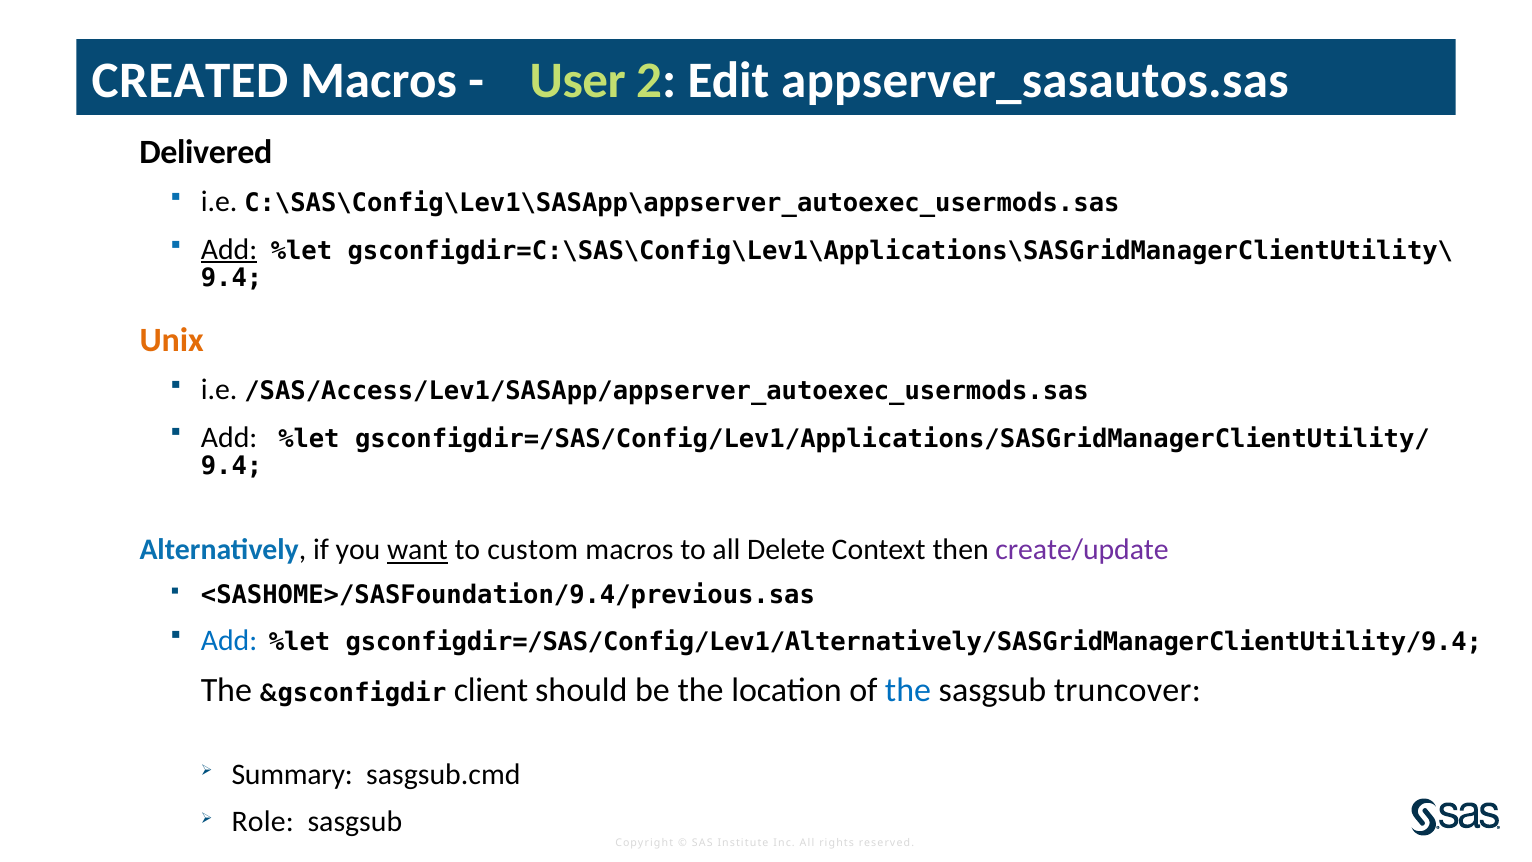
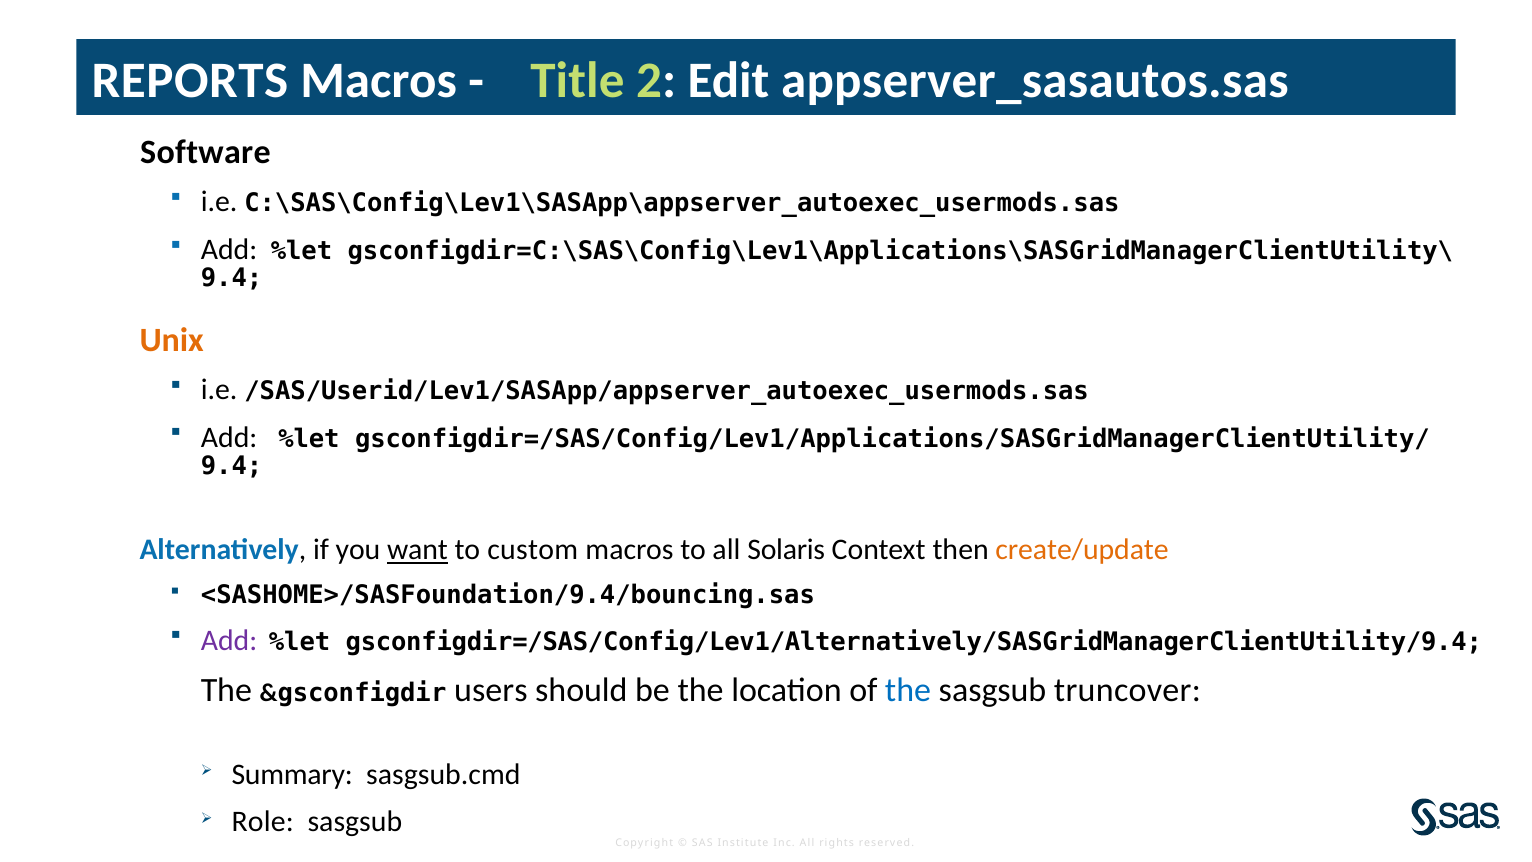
CREATED: CREATED -> REPORTS (190, 81)
User: User -> Title (577, 81)
Delivered: Delivered -> Software (206, 152)
Add underline: present -> none (229, 249)
/SAS/Access/Lev1/SASApp/appserver_autoexec_usermods.sas: /SAS/Access/Lev1/SASApp/appserver_autoexec_usermods.sas -> /SAS/Userid/Lev1/SASApp/appserver_autoexec_usermods.sas (667, 391)
Delete: Delete -> Solaris (786, 550)
create/update colour: purple -> orange (1082, 550)
<SASHOME>/SASFoundation/9.4/previous.sas: <SASHOME>/SASFoundation/9.4/previous.sas -> <SASHOME>/SASFoundation/9.4/bouncing.sas (508, 595)
Add colour: blue -> purple (229, 640)
client: client -> users (491, 690)
